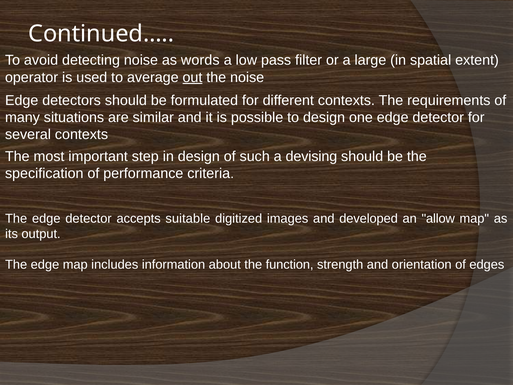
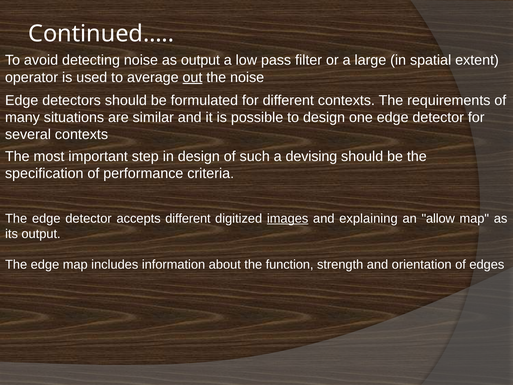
as words: words -> output (200, 60)
accepts suitable: suitable -> different (188, 218)
images underline: none -> present (288, 218)
developed: developed -> explaining (368, 218)
